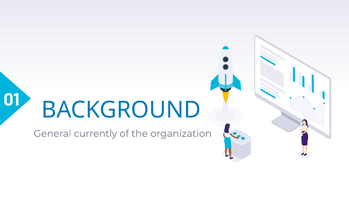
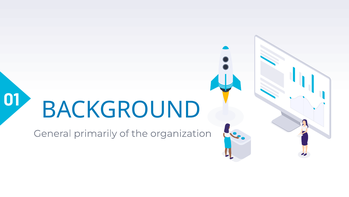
currently: currently -> primarily (95, 133)
